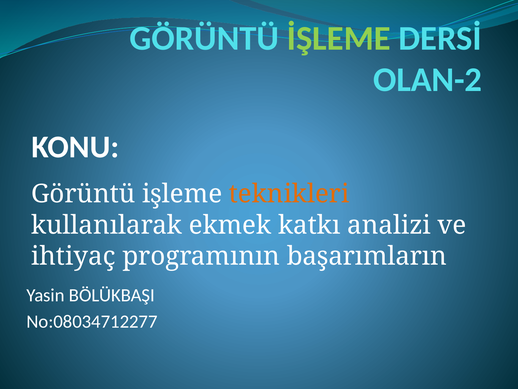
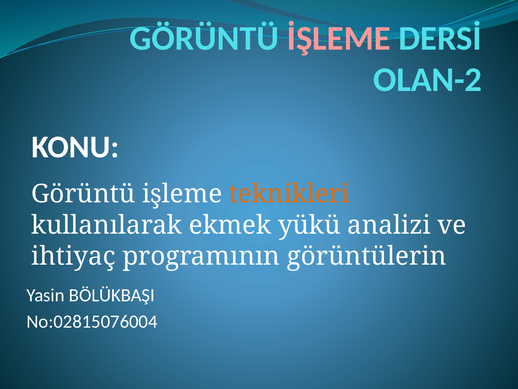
İŞLEME colour: light green -> pink (339, 38)
katkı: katkı -> yükü (309, 225)
başarımların: başarımların -> görüntülerin (367, 256)
No:08034712277: No:08034712277 -> No:02815076004 (92, 321)
